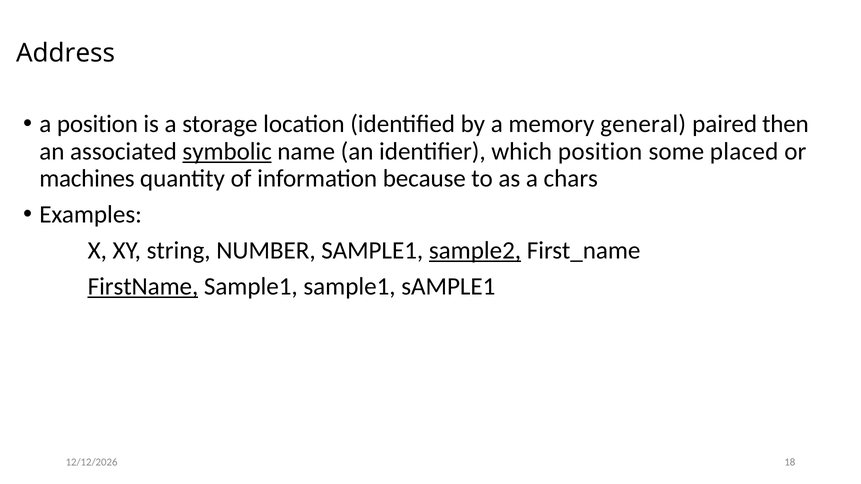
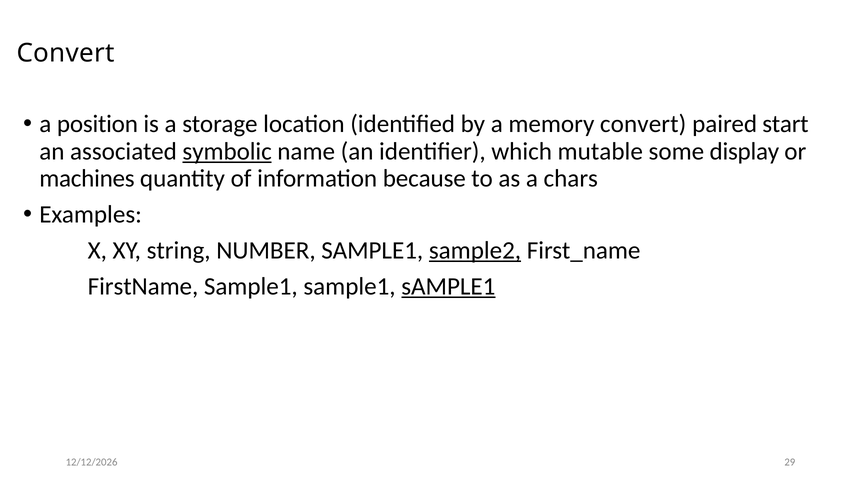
Address: Address -> Convert (66, 53)
memory general: general -> convert (643, 124)
then: then -> start (785, 124)
which position: position -> mutable (600, 151)
placed: placed -> display (744, 151)
FirstName underline: present -> none (143, 287)
sAMPLE1 underline: none -> present (448, 287)
18: 18 -> 29 (790, 462)
